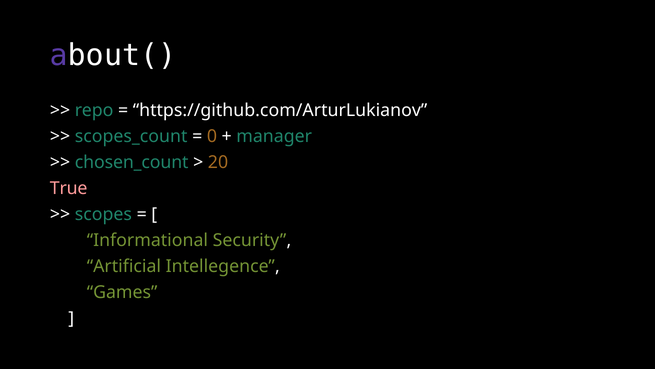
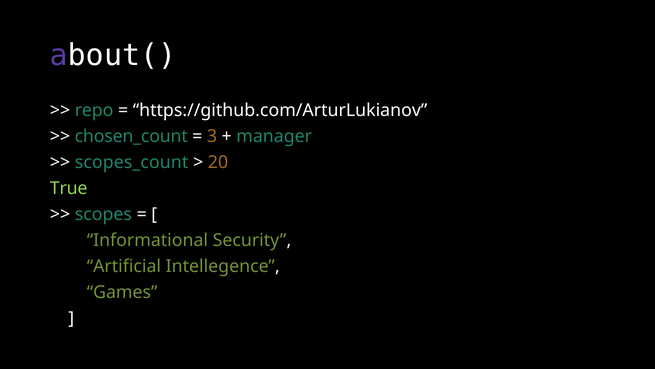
scopes_count: scopes_count -> chosen_count (131, 136)
0: 0 -> 3 (212, 136)
chosen_count: chosen_count -> scopes_count (132, 162)
True colour: pink -> light green (69, 188)
